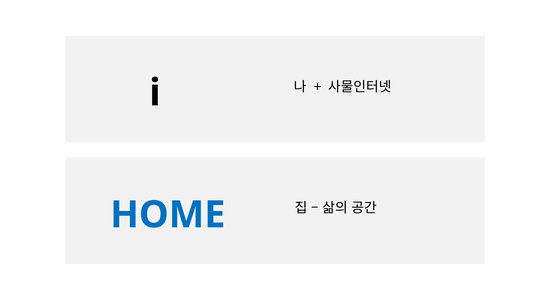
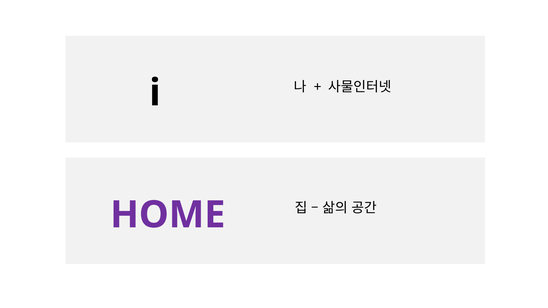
HOME colour: blue -> purple (168, 215)
